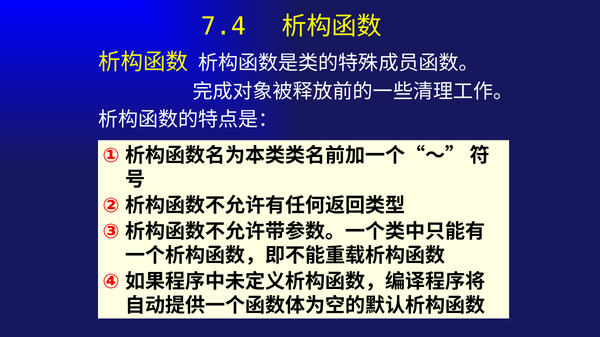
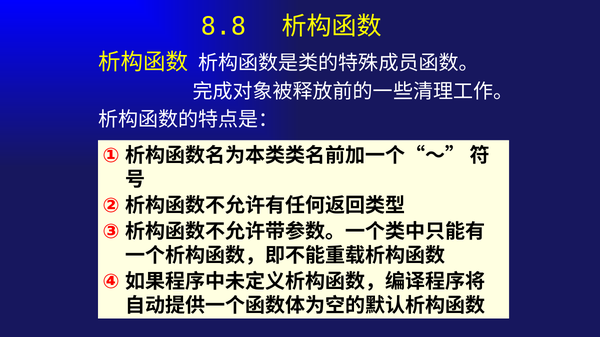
7.4: 7.4 -> 8.8 (223, 27)
